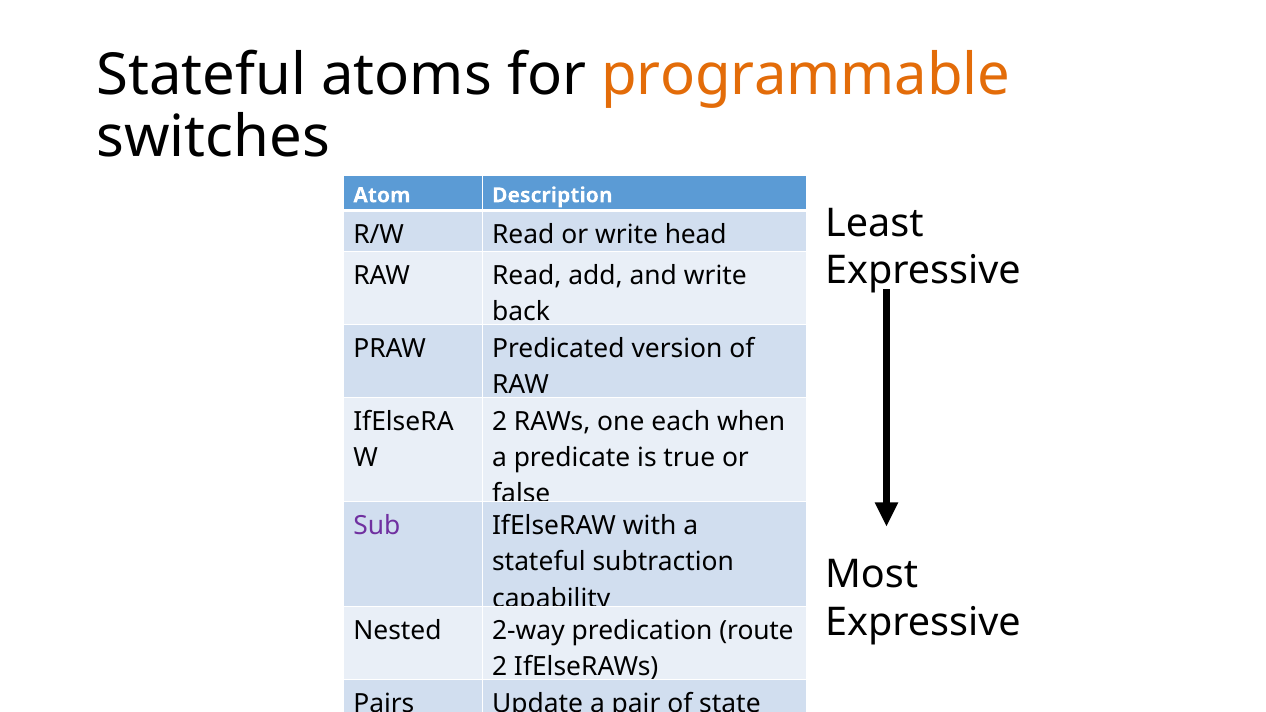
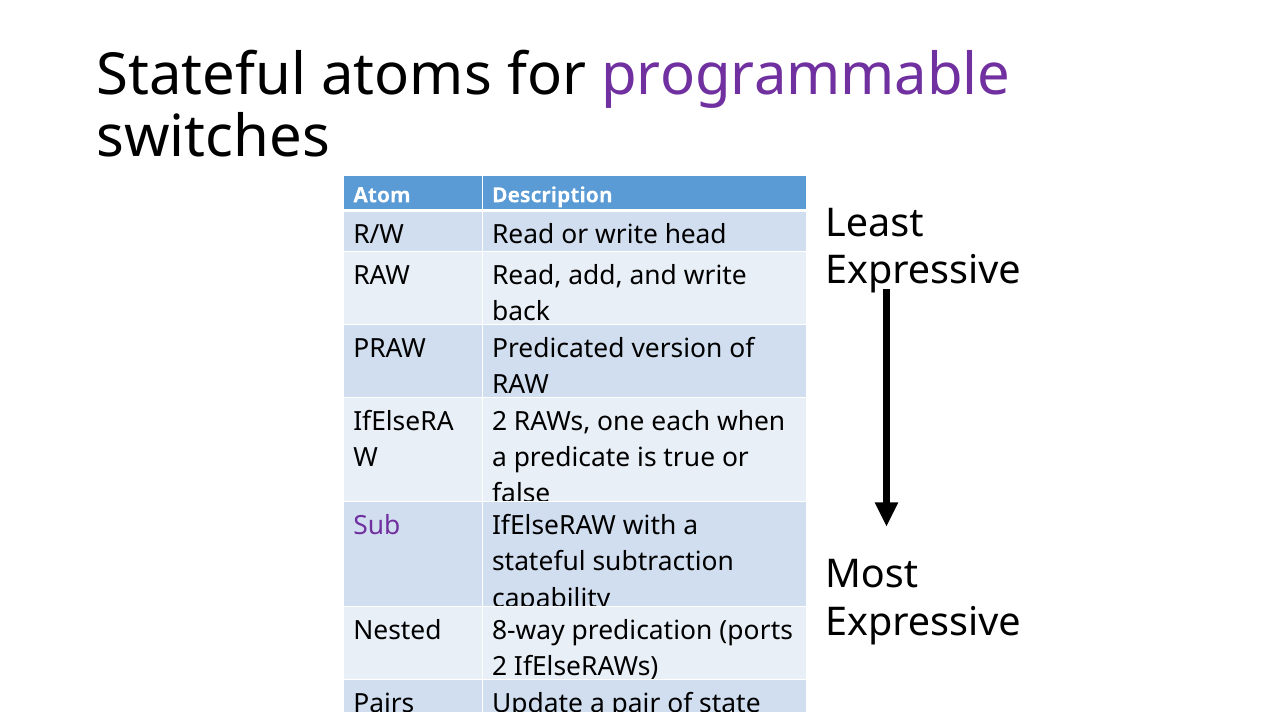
programmable colour: orange -> purple (806, 75)
2-way: 2-way -> 8-way (528, 631)
route: route -> ports (756, 631)
